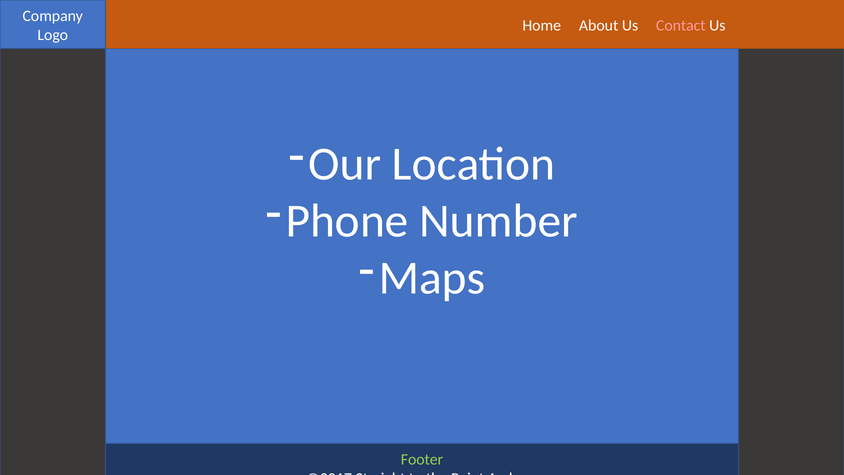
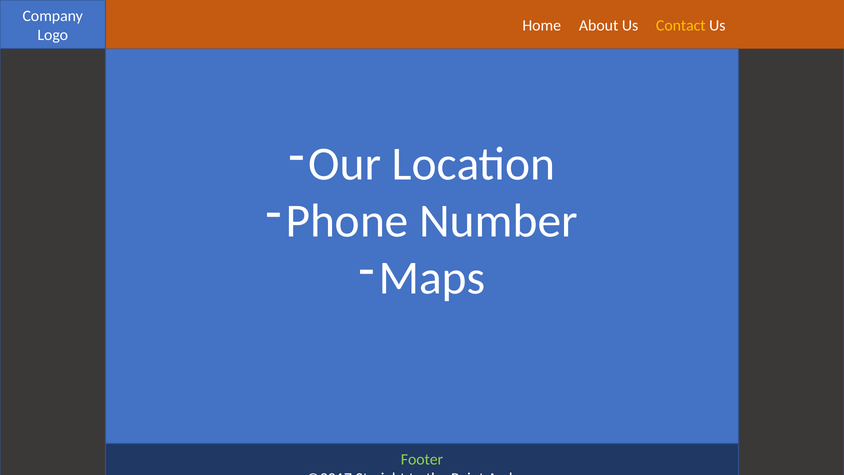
Contact colour: pink -> yellow (681, 25)
